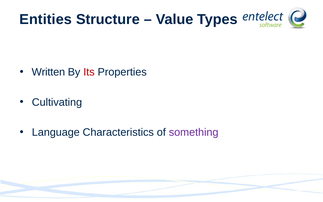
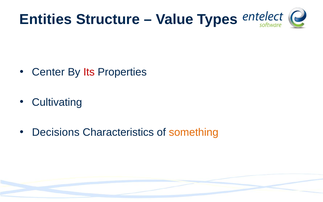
Written: Written -> Center (48, 72)
Language: Language -> Decisions (56, 132)
something colour: purple -> orange (194, 132)
